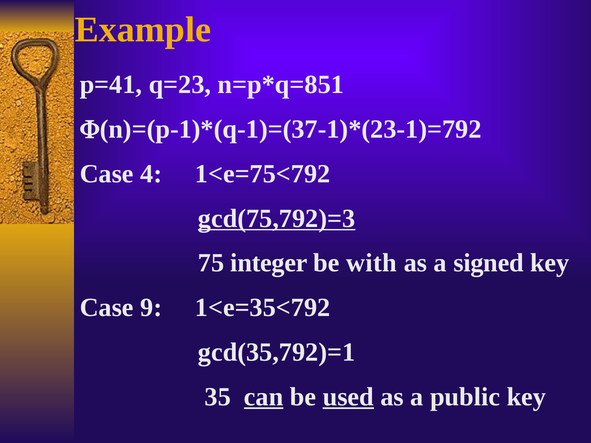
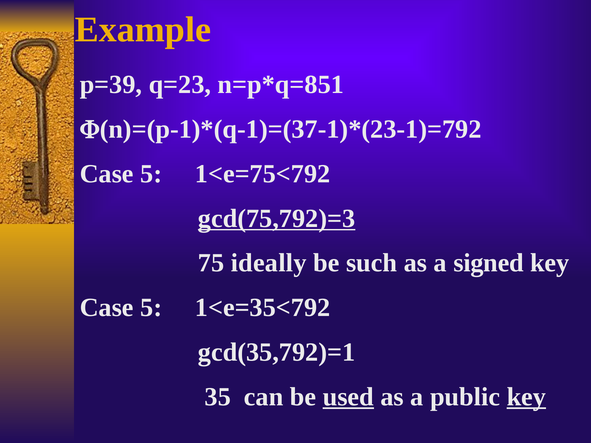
p=41: p=41 -> p=39 (111, 85)
4: 4 -> 5 (151, 174)
integer: integer -> ideally (269, 263)
with: with -> such (372, 263)
9: 9 -> 5 (151, 308)
can underline: present -> none (264, 397)
key underline: none -> present (526, 397)
